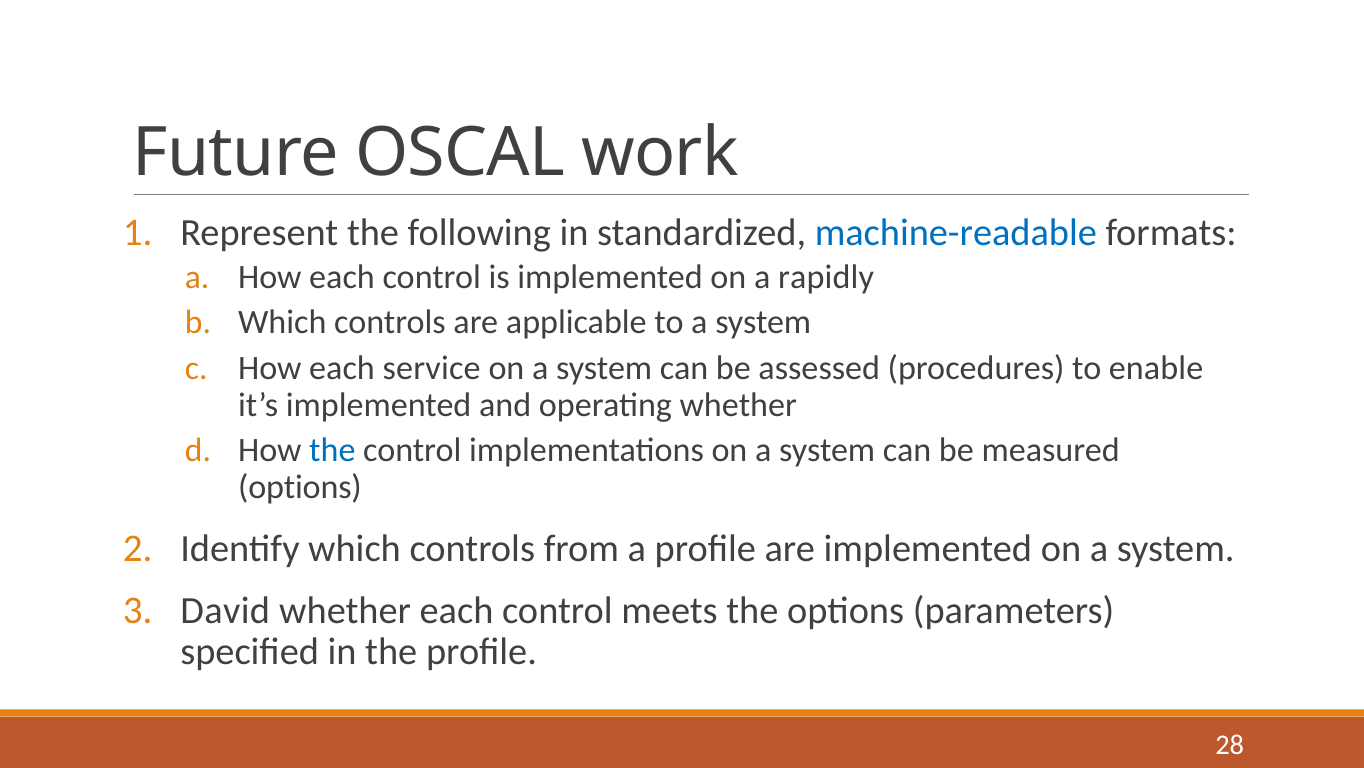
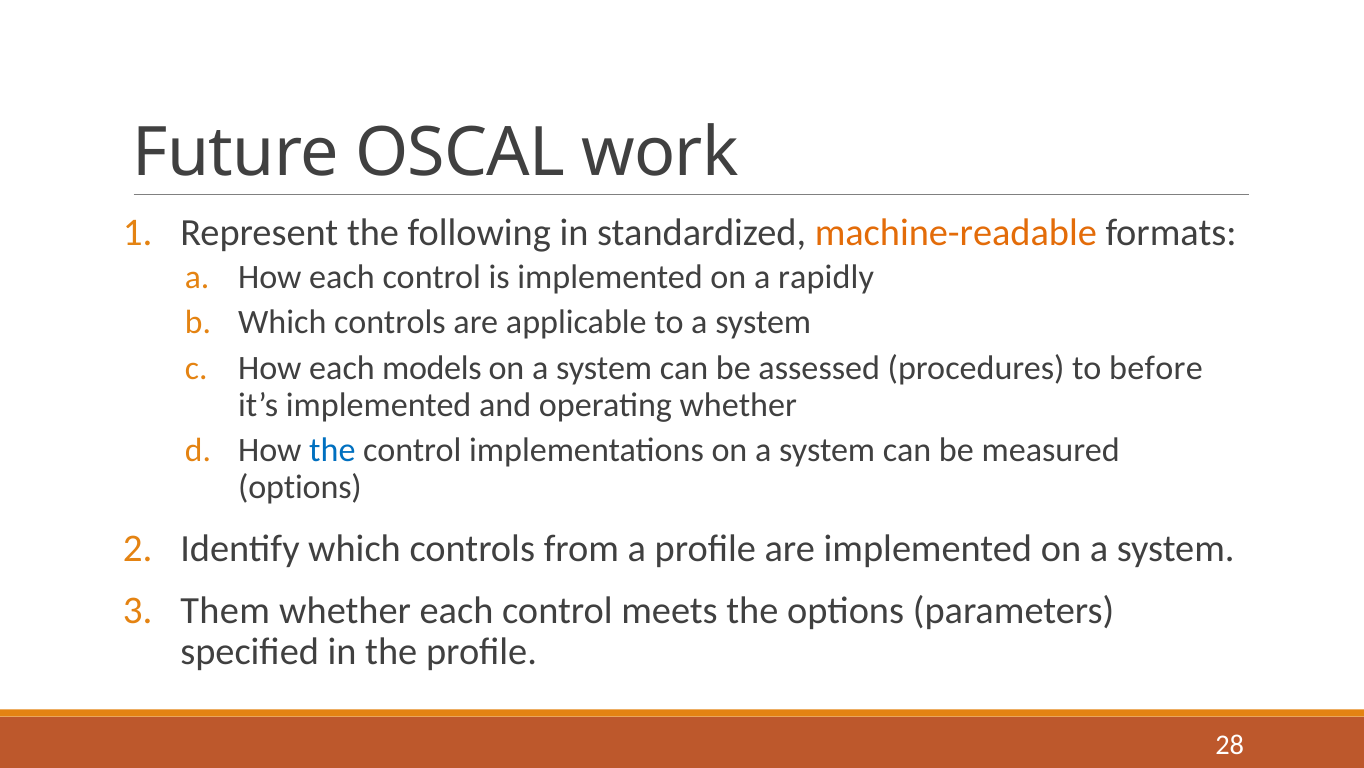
machine-readable colour: blue -> orange (956, 232)
service: service -> models (432, 368)
enable: enable -> before (1156, 368)
David: David -> Them (225, 610)
